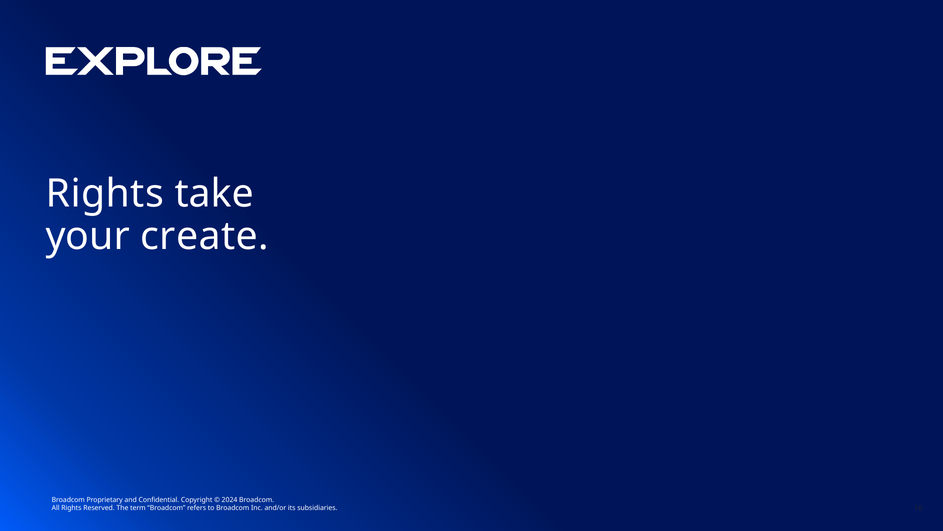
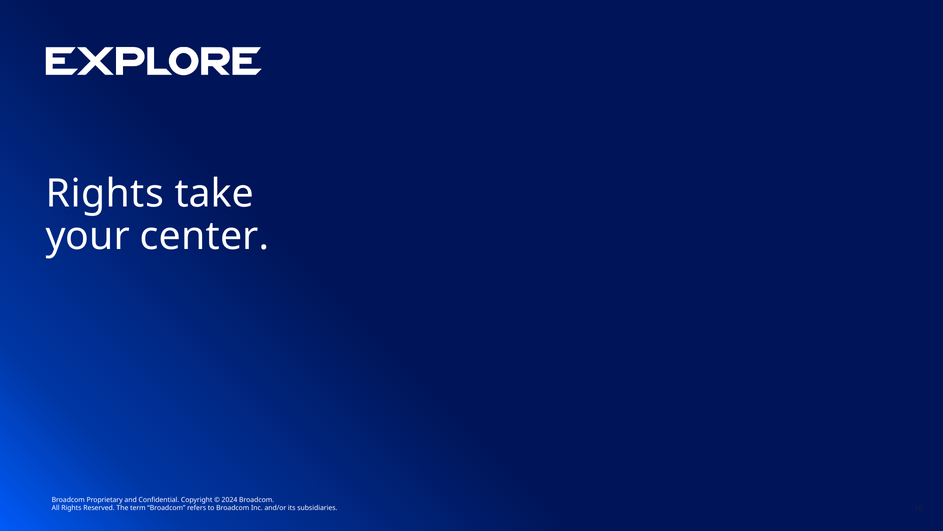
create: create -> center (205, 236)
